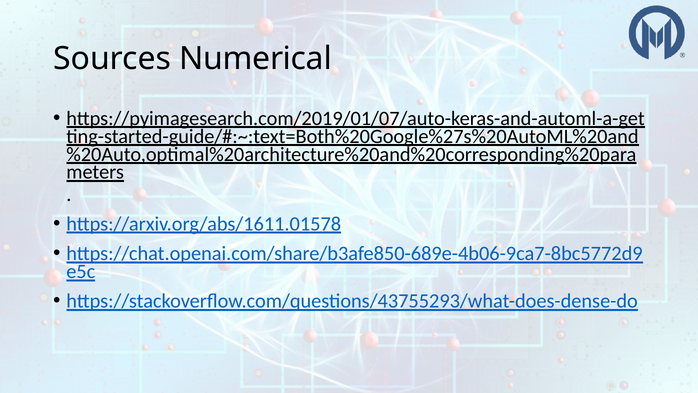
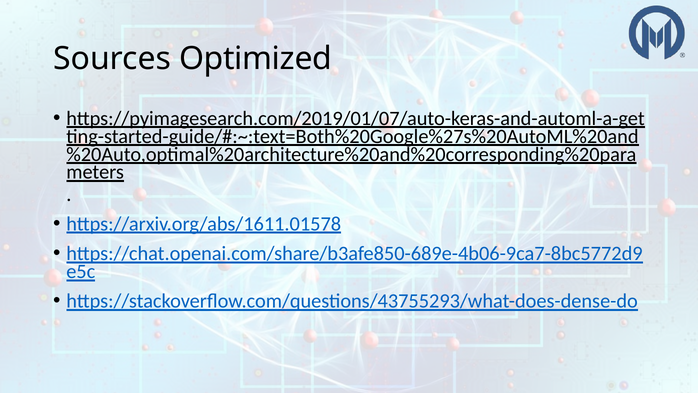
Numerical: Numerical -> Optimized (256, 59)
